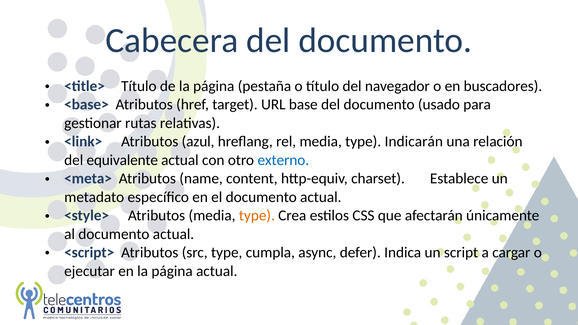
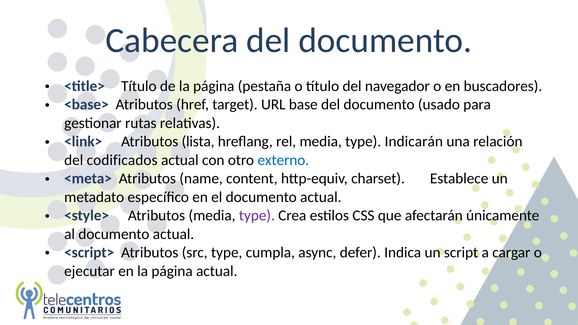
azul: azul -> lista (198, 142)
equivalente: equivalente -> codificados (122, 160)
type colour: orange -> purple (257, 216)
